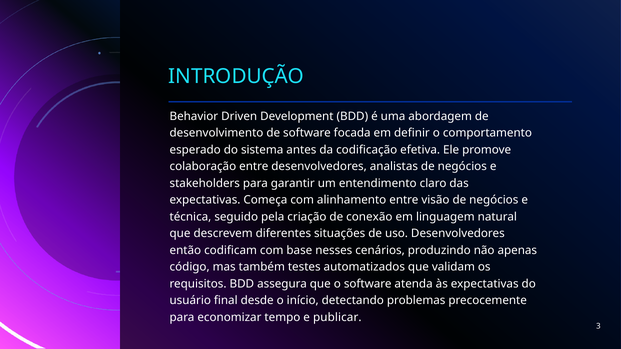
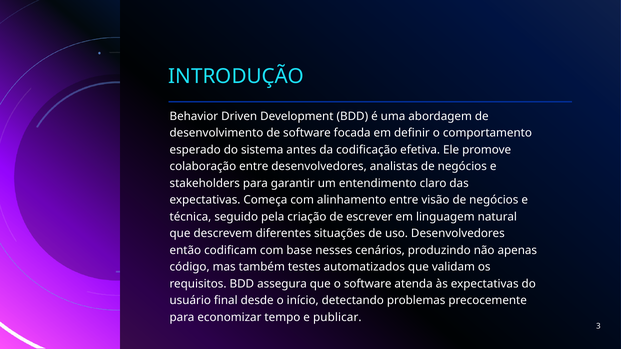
conexão: conexão -> escrever (369, 217)
